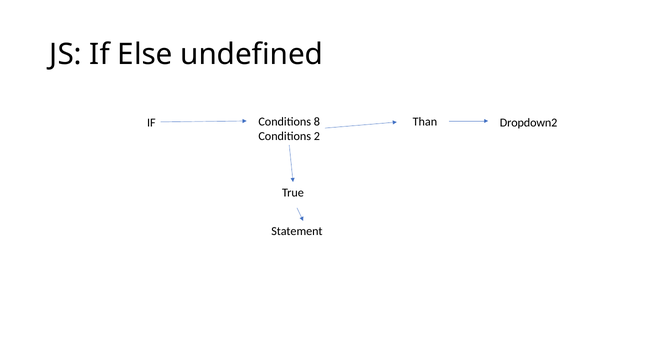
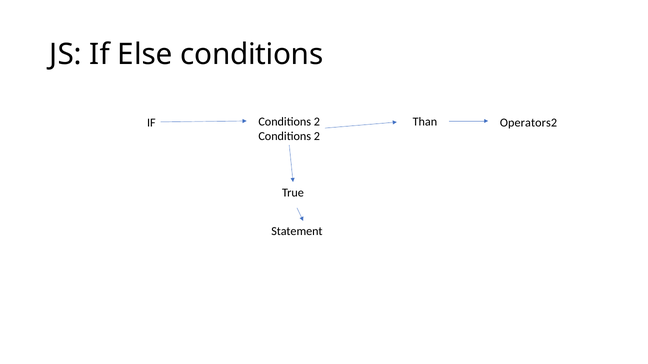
Else undefined: undefined -> conditions (252, 54)
IF Conditions 8: 8 -> 2 (317, 122)
Dropdown2: Dropdown2 -> Operators2 (529, 123)
